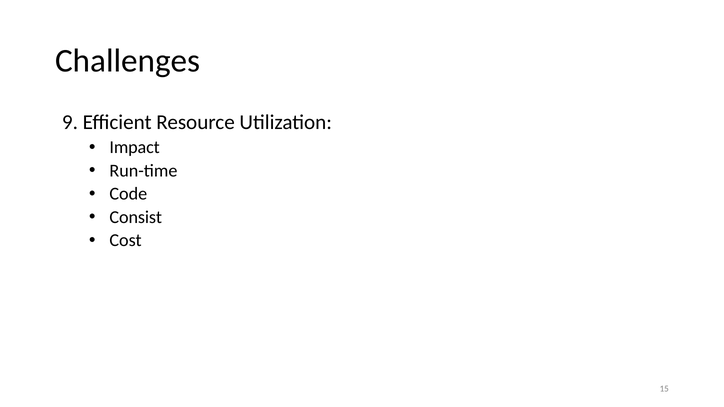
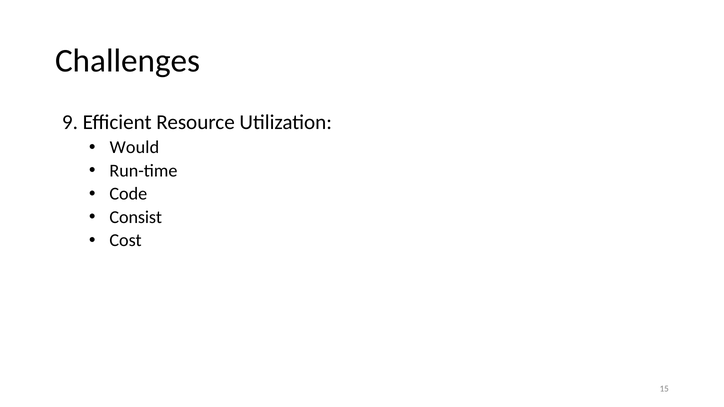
Impact: Impact -> Would (134, 147)
